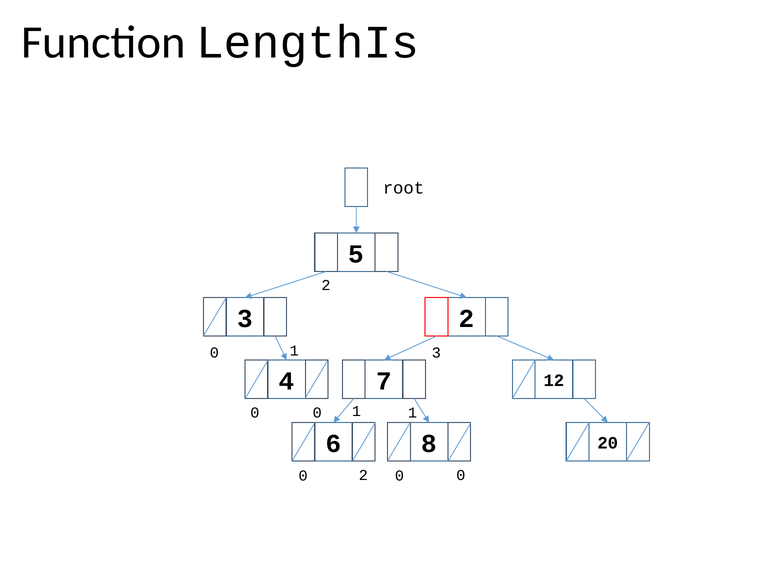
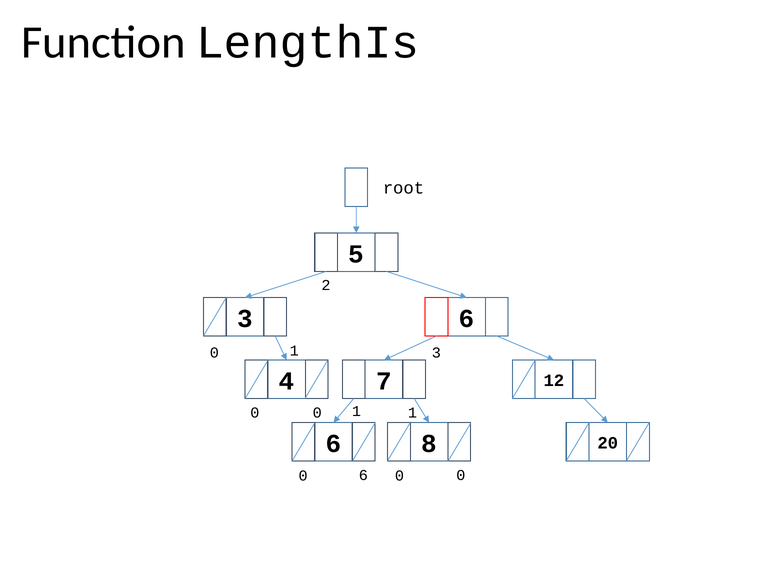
3 2: 2 -> 6 (467, 319)
0 2: 2 -> 6 (363, 476)
